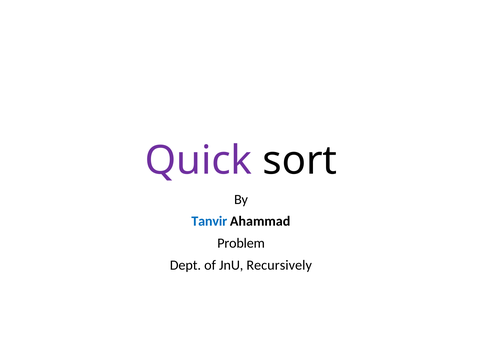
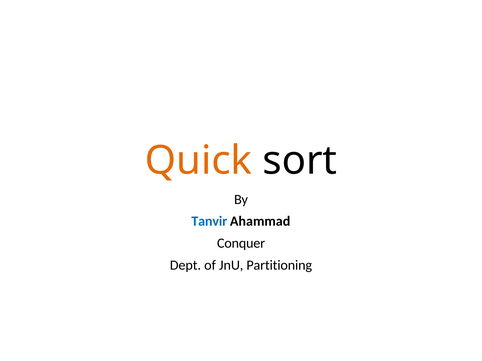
Quick colour: purple -> orange (198, 161)
Problem: Problem -> Conquer (241, 244)
Recursively: Recursively -> Partitioning (279, 265)
